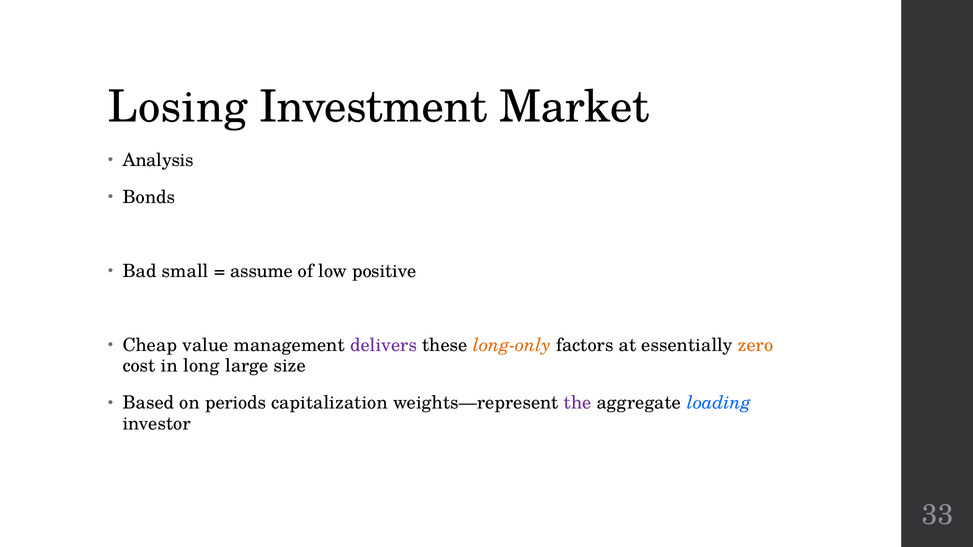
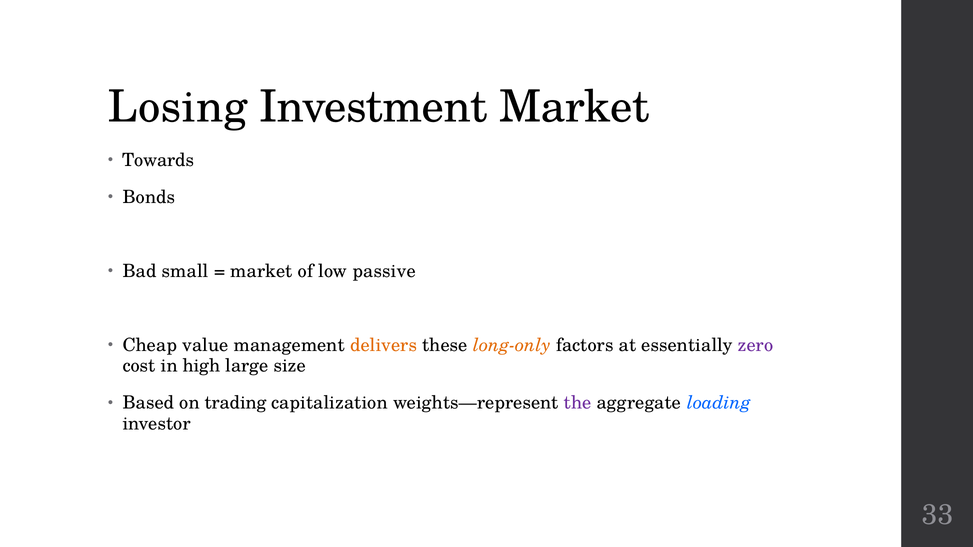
Analysis: Analysis -> Towards (158, 160)
assume: assume -> market (261, 271)
positive: positive -> passive (384, 271)
delivers colour: purple -> orange (384, 345)
zero colour: orange -> purple (755, 345)
long: long -> high (202, 366)
periods: periods -> trading (236, 403)
